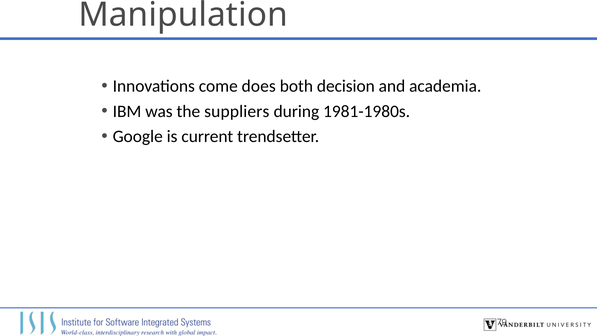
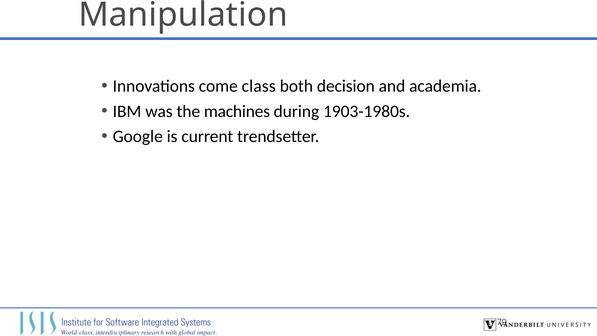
does: does -> class (259, 86)
suppliers: suppliers -> machines (237, 111)
1981-1980s: 1981-1980s -> 1903-1980s (367, 111)
